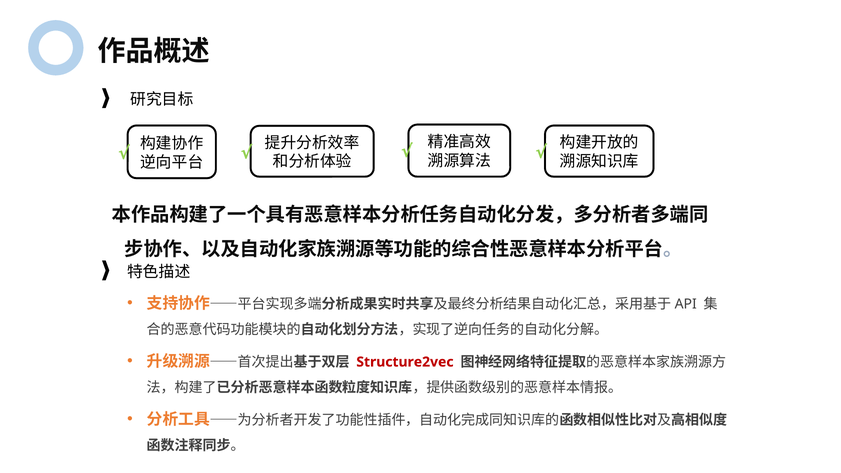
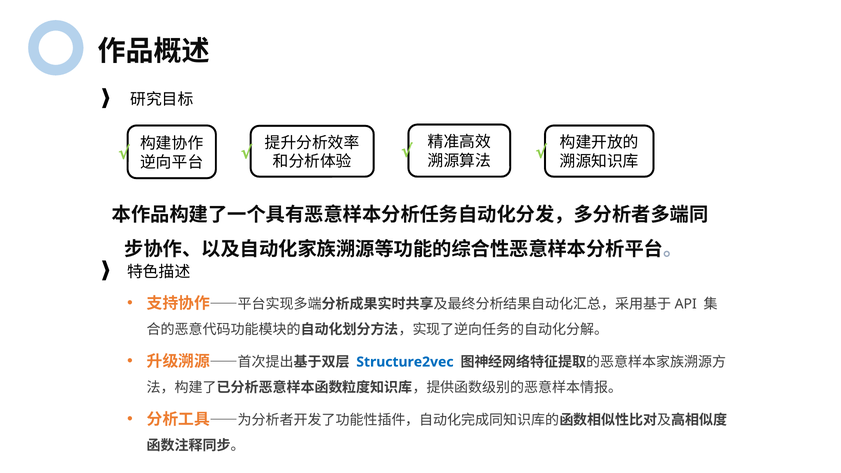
Structure2vec colour: red -> blue (405, 362)
